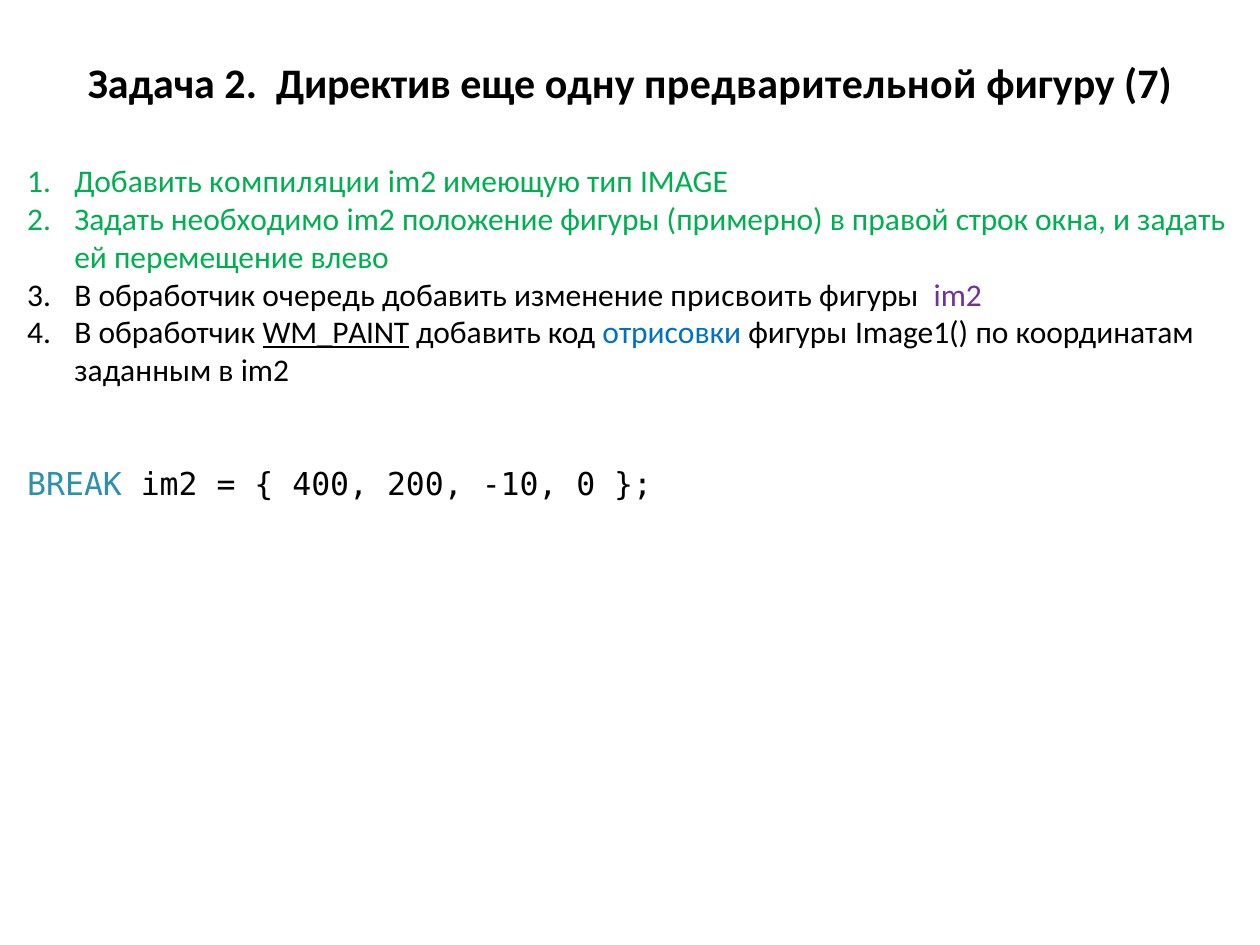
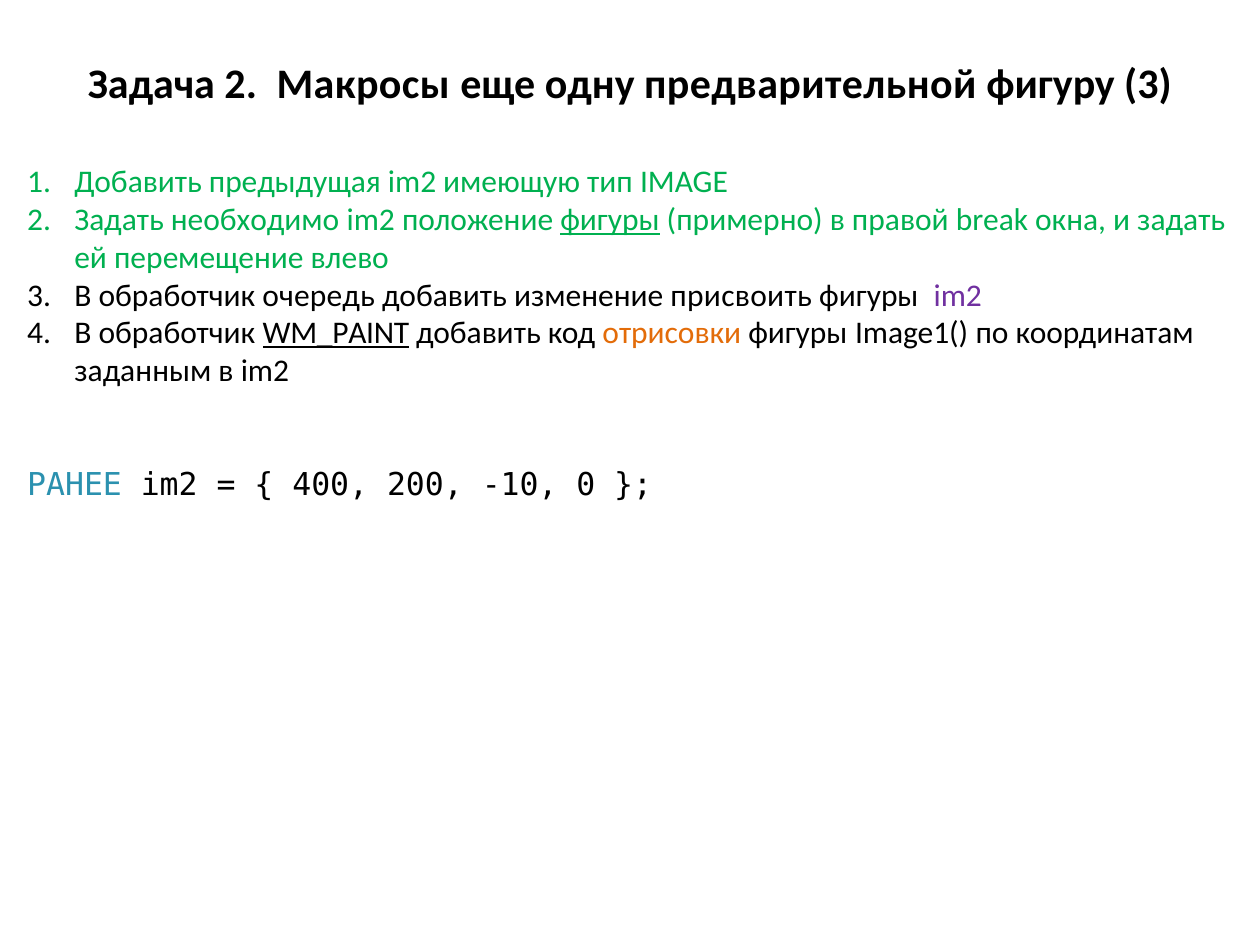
Директив: Директив -> Макросы (363, 84)
фигуру 7: 7 -> 3 (1148, 84)
компиляции: компиляции -> предыдущая (295, 182)
фигуры underline: none -> present (610, 220)
строк: строк -> break (992, 220)
отрисовки colour: blue -> orange (672, 333)
BREAK: BREAK -> РАНЕЕ (75, 485)
